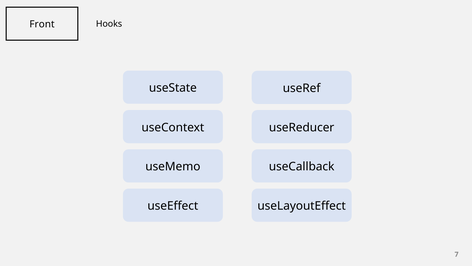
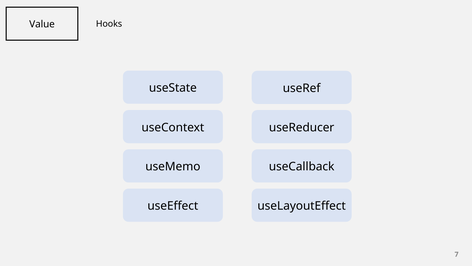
Front: Front -> Value (42, 24)
